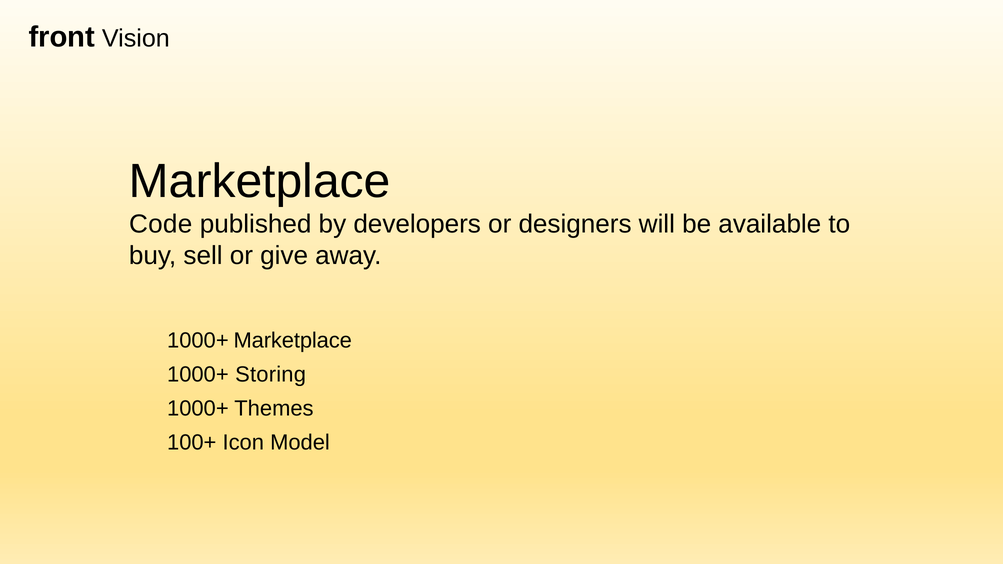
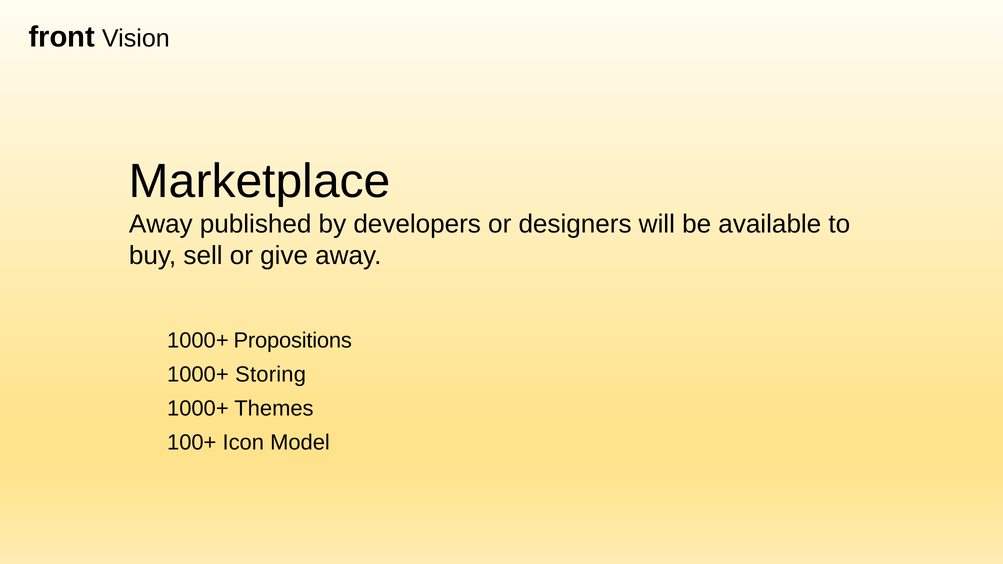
Code: Code -> Away (161, 224)
1000+ Marketplace: Marketplace -> Propositions (293, 340)
